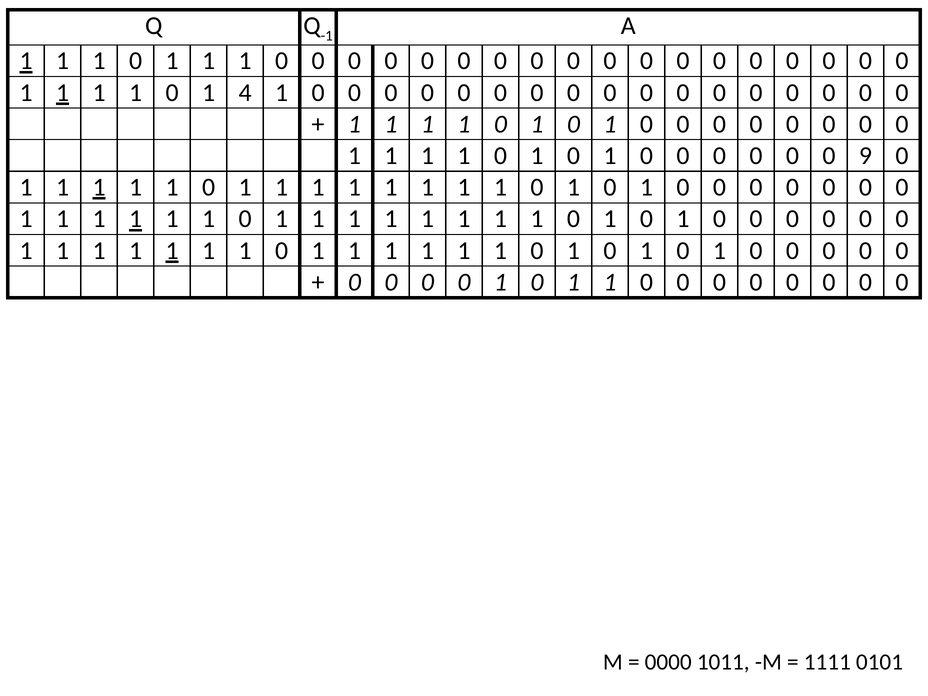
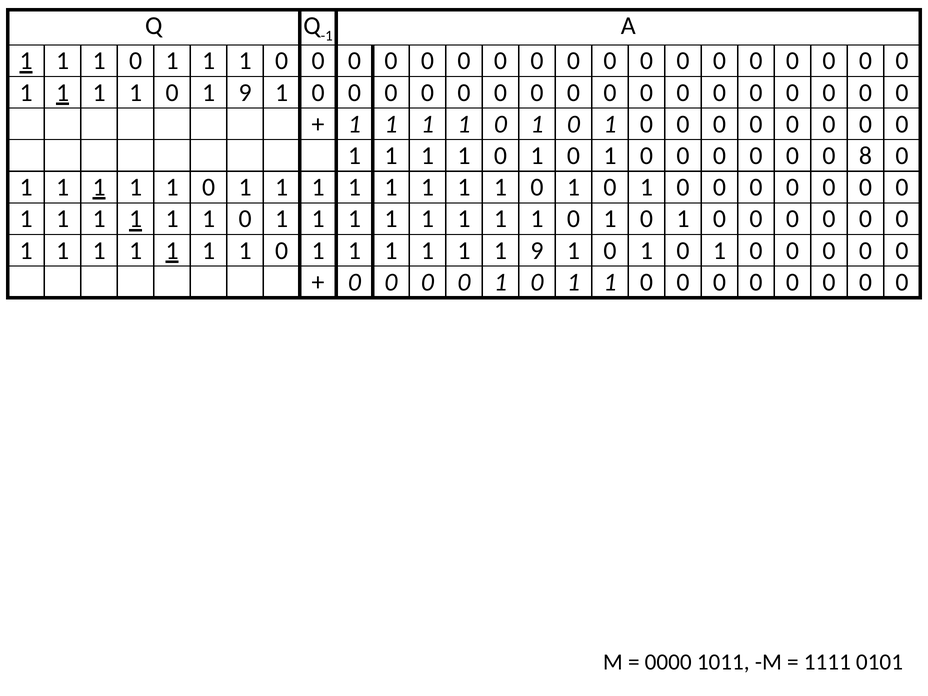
0 1 4: 4 -> 9 (245, 93)
9: 9 -> 8 (866, 156)
0: 0 -> 9 (537, 251)
